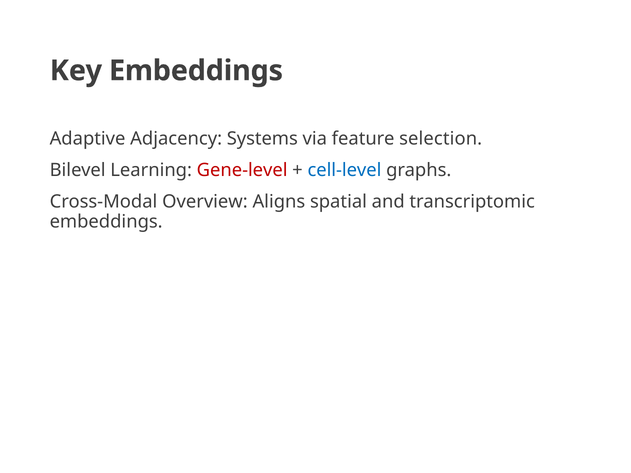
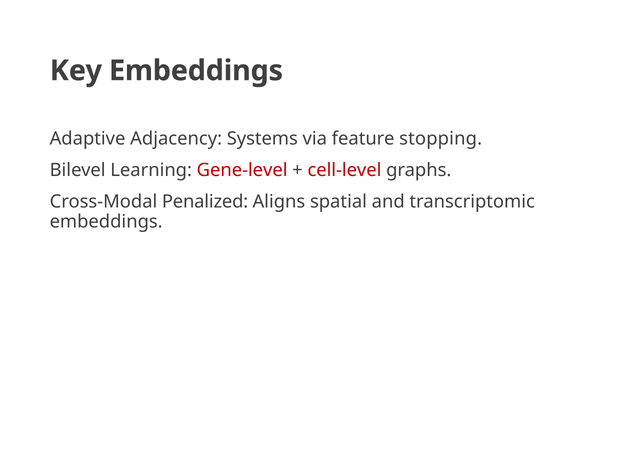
selection: selection -> stopping (441, 139)
cell-level colour: blue -> red (344, 170)
Overview: Overview -> Penalized (205, 202)
